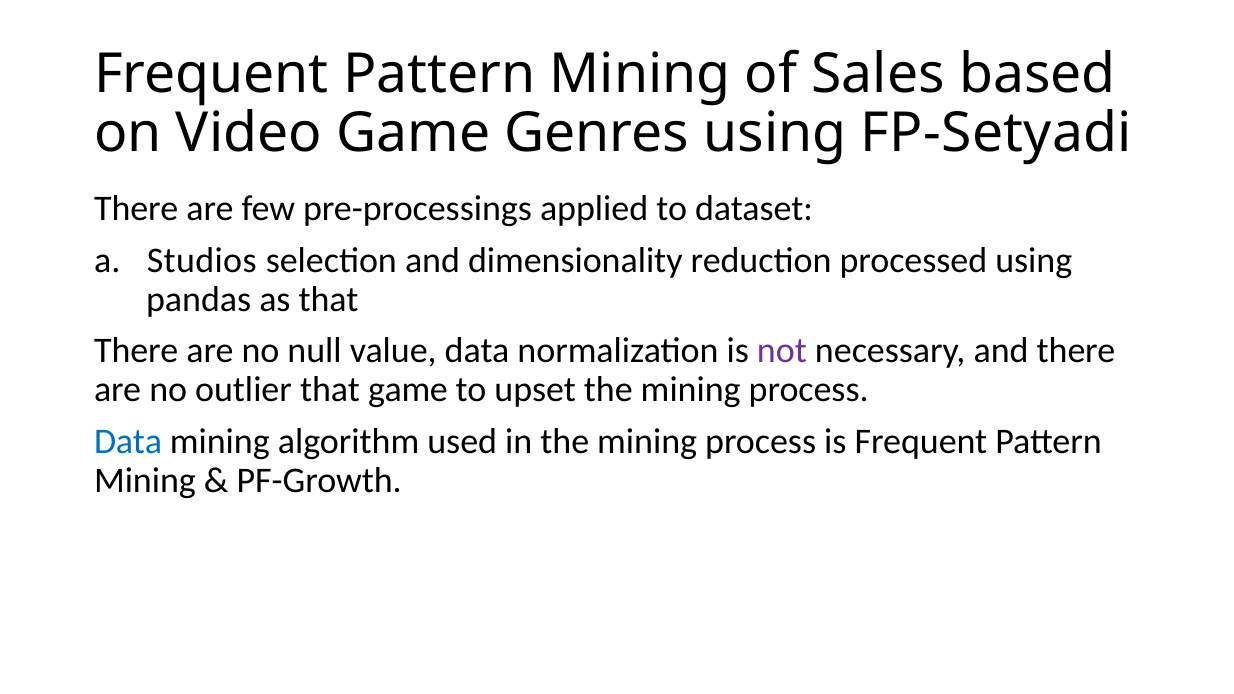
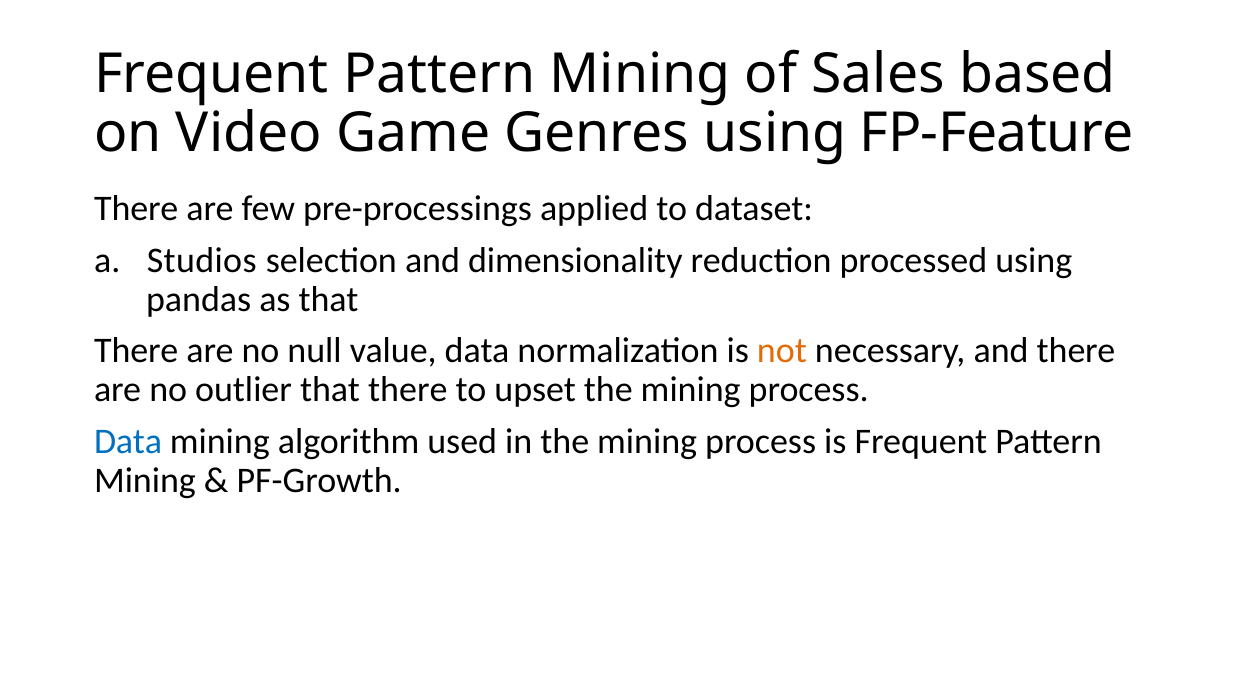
FP-Setyadi: FP-Setyadi -> FP-Feature (997, 133)
not colour: purple -> orange (782, 351)
outlier that game: game -> there (408, 390)
